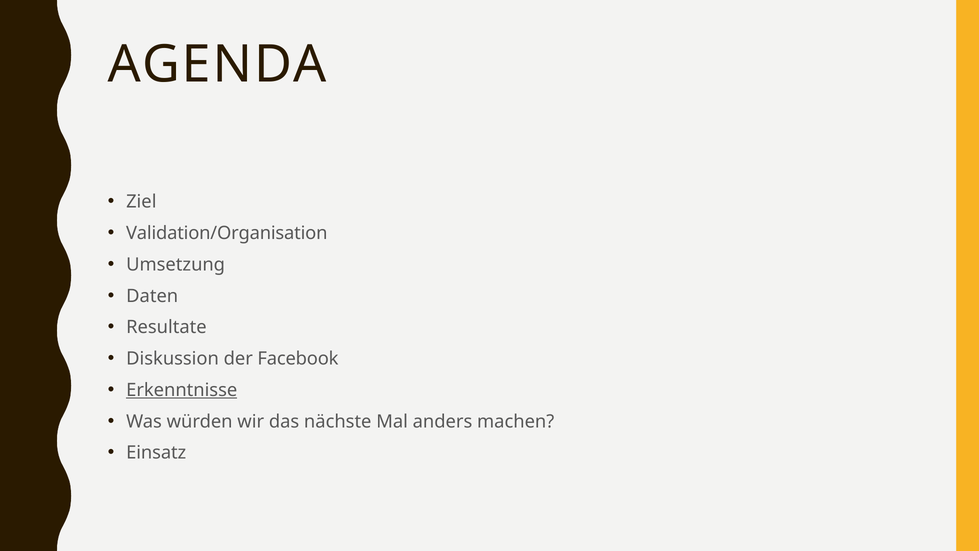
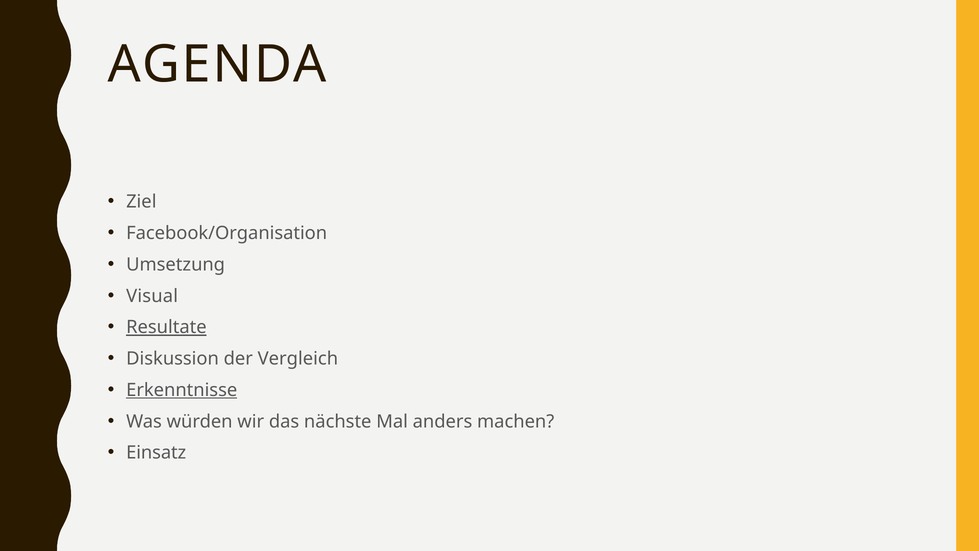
Validation/Organisation: Validation/Organisation -> Facebook/Organisation (227, 233)
Daten: Daten -> Visual (152, 296)
Resultate underline: none -> present (166, 327)
Facebook: Facebook -> Vergleich (298, 359)
